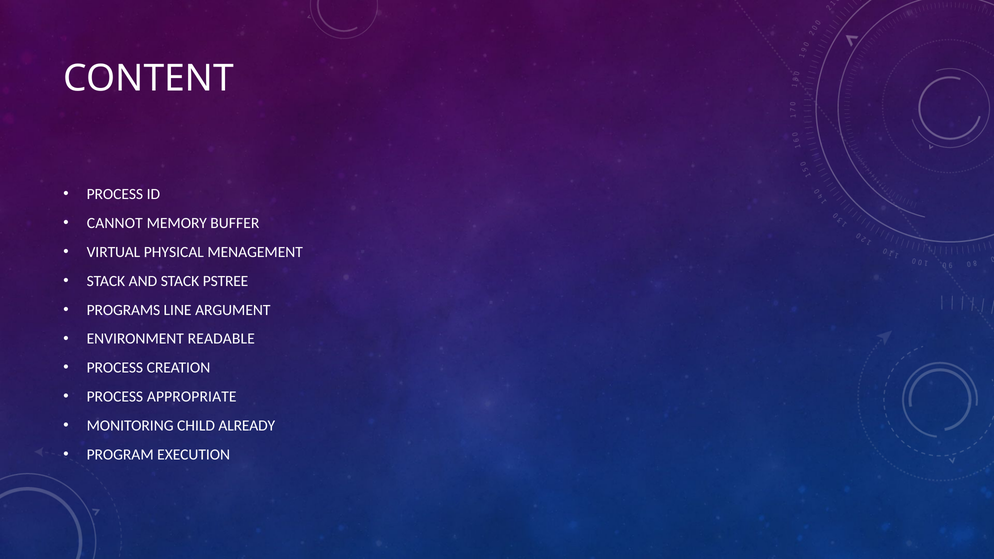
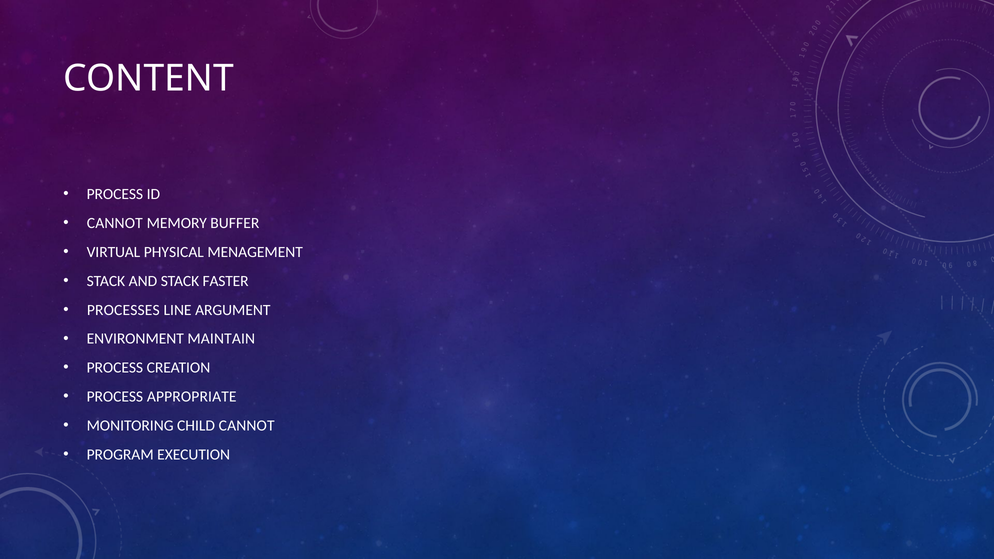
PSTREE: PSTREE -> FASTER (226, 281)
PROGRAMS: PROGRAMS -> PROCESSES (123, 310)
READABLE: READABLE -> MAINTAIN (221, 339)
CHILD ALREADY: ALREADY -> CANNOT (247, 426)
